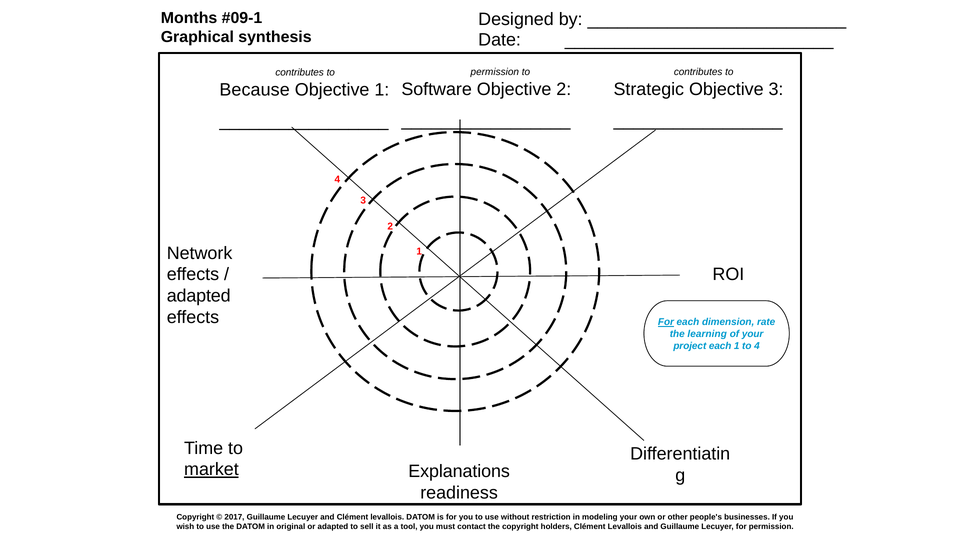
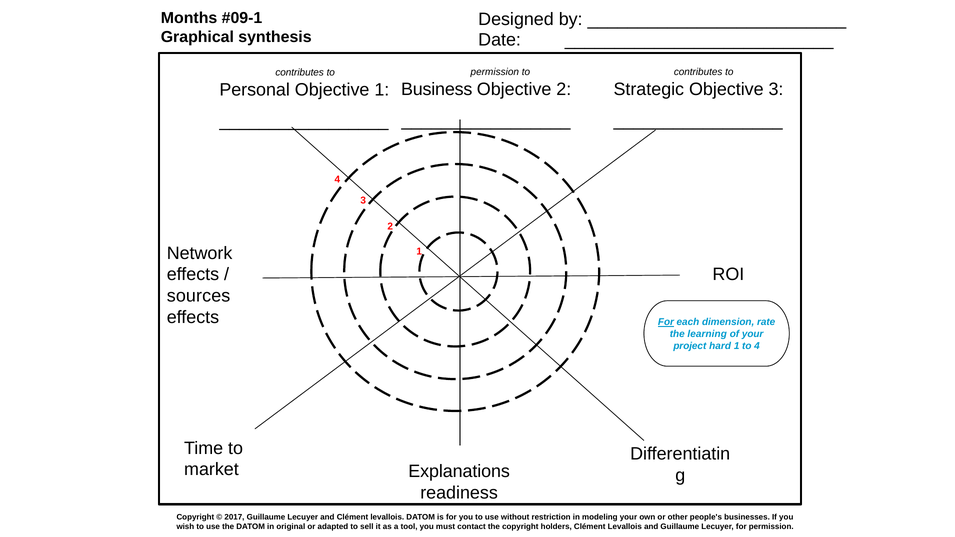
Software: Software -> Business (437, 89)
Because: Because -> Personal (255, 90)
adapted: adapted -> sources (199, 296)
project each: each -> hard (720, 346)
market underline: present -> none (211, 470)
